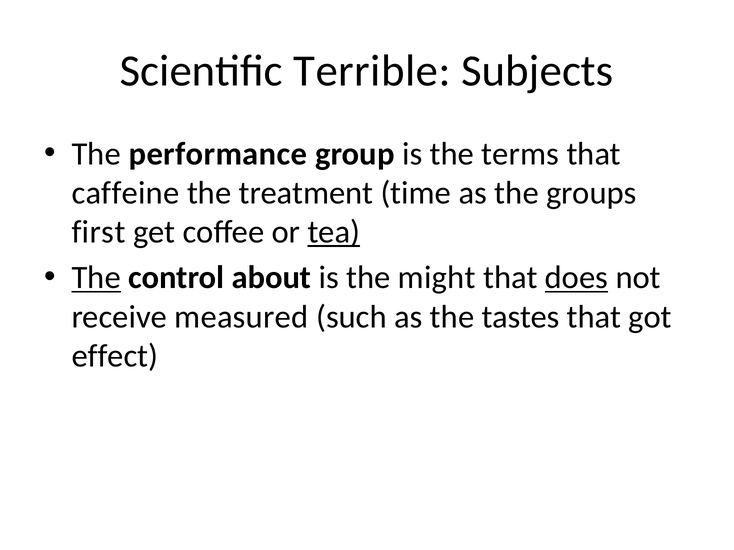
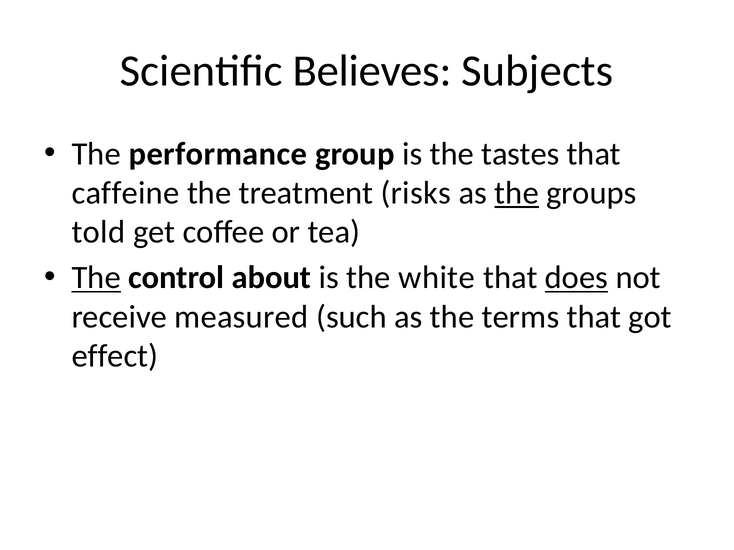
Terrible: Terrible -> Believes (372, 71)
terms: terms -> tastes (520, 154)
time: time -> risks (416, 193)
the underline: none -> present (517, 193)
first: first -> told (99, 232)
tea underline: present -> none (334, 232)
might: might -> white (437, 278)
tastes: tastes -> terms (520, 317)
